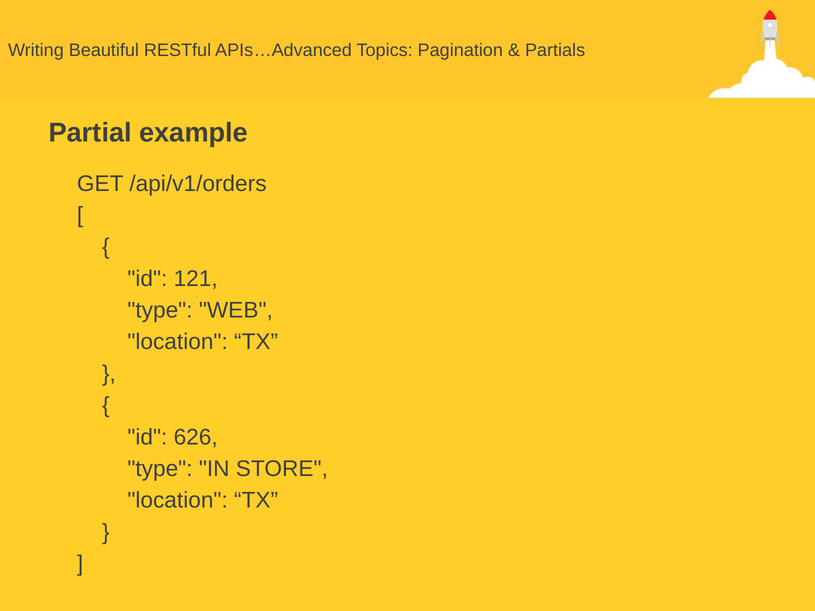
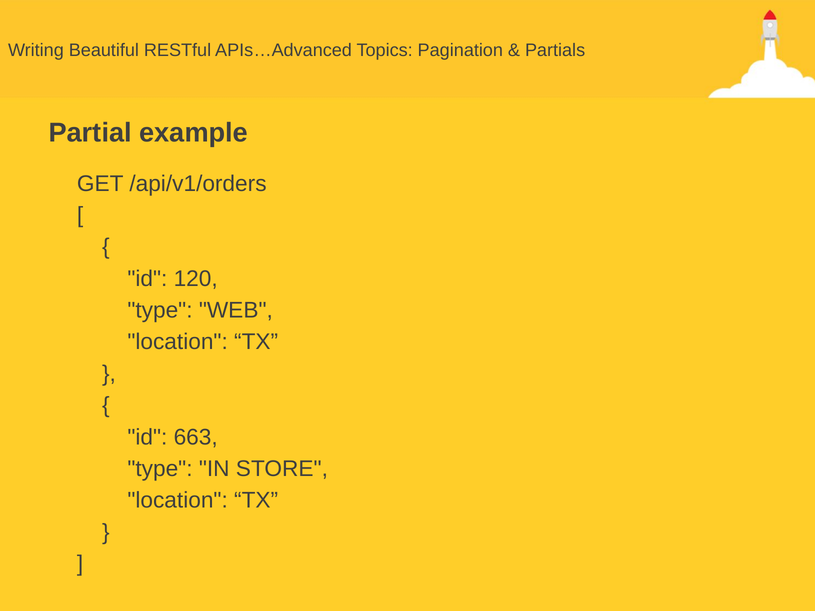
121: 121 -> 120 (196, 279)
626: 626 -> 663 (196, 437)
